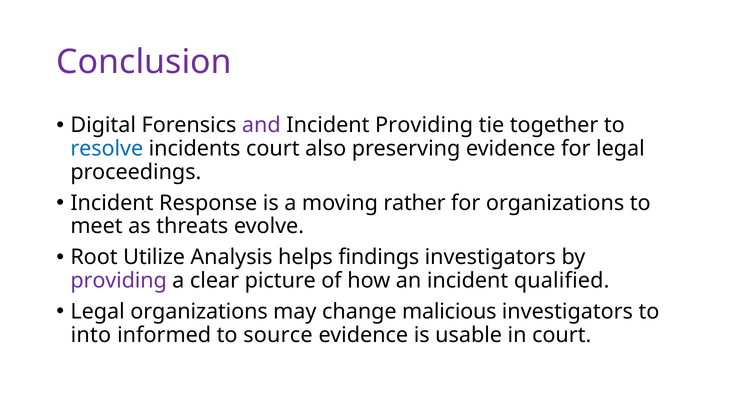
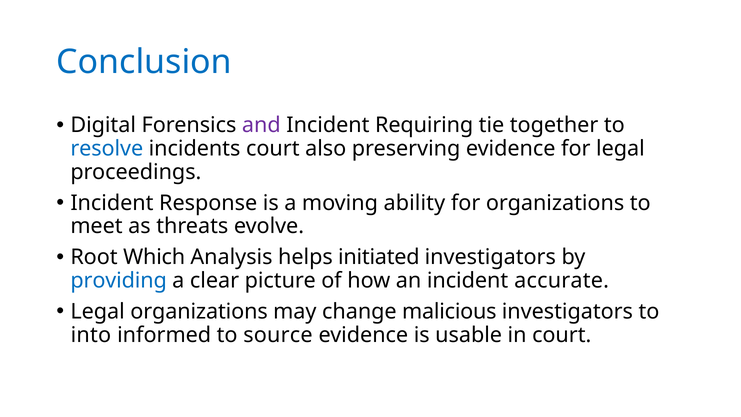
Conclusion colour: purple -> blue (144, 62)
Incident Providing: Providing -> Requiring (424, 125)
rather: rather -> ability (414, 203)
Utilize: Utilize -> Which (154, 257)
findings: findings -> initiated (379, 257)
providing colour: purple -> blue (119, 280)
qualified: qualified -> accurate (562, 280)
